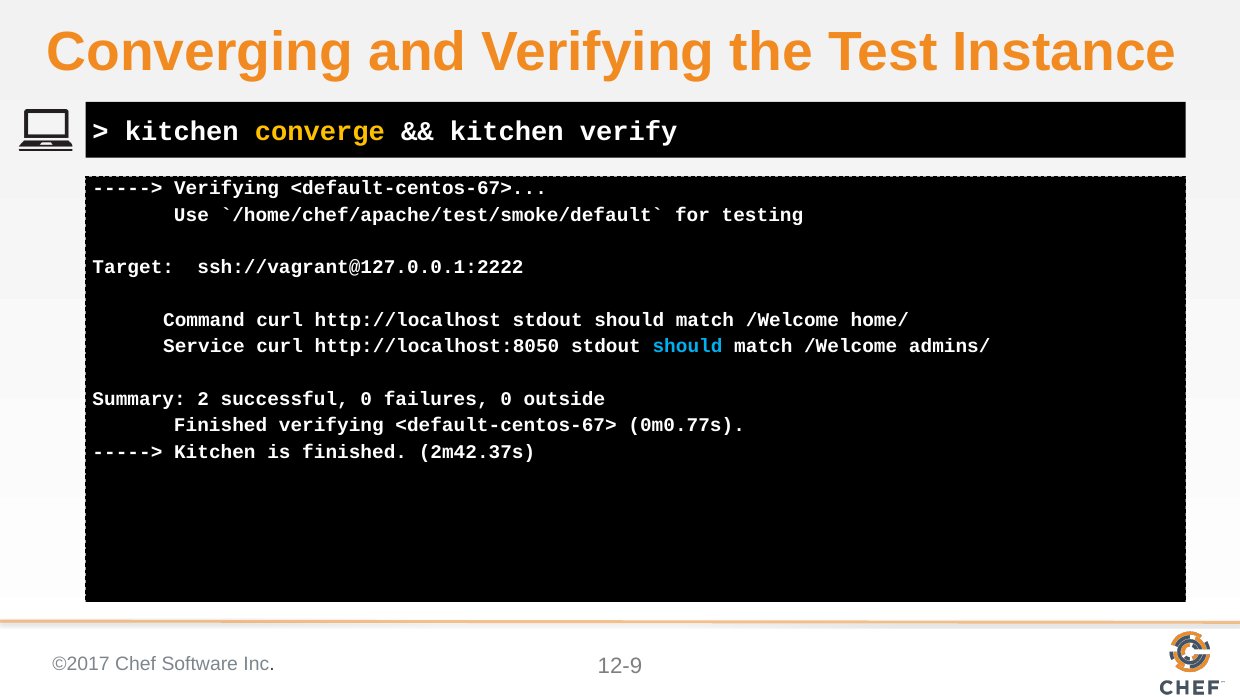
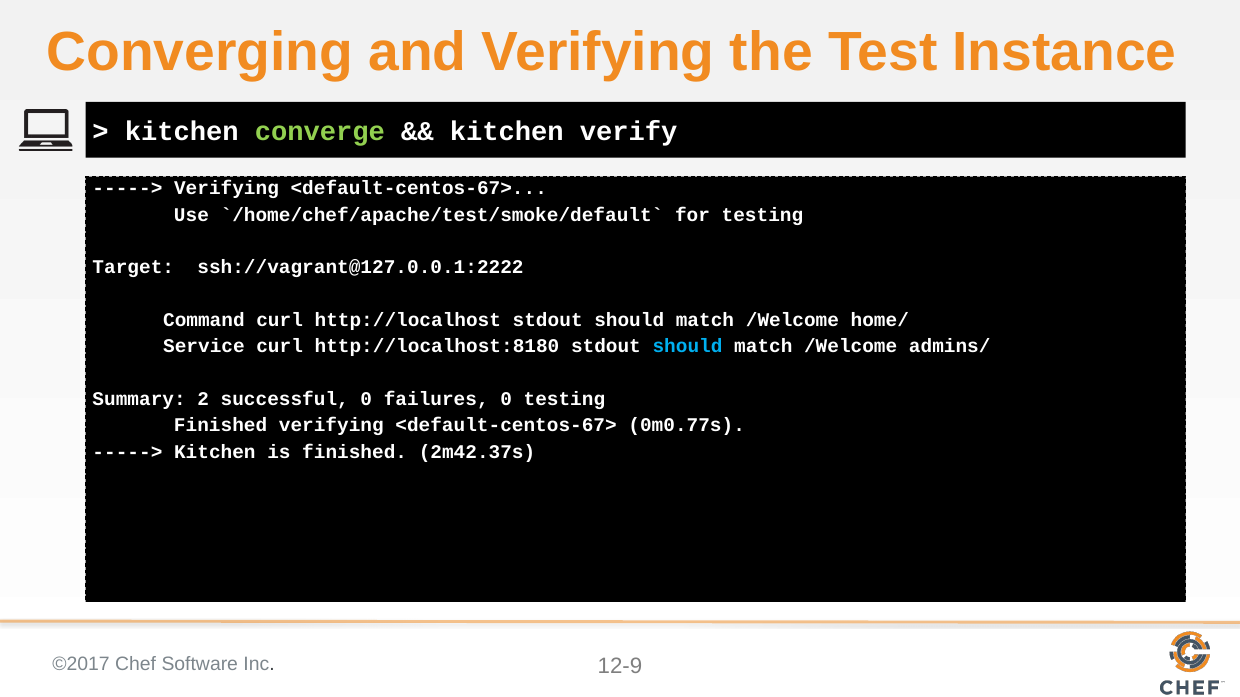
converge colour: yellow -> light green (320, 132)
http://localhost:8050: http://localhost:8050 -> http://localhost:8180 (437, 347)
0 outside: outside -> testing (564, 399)
